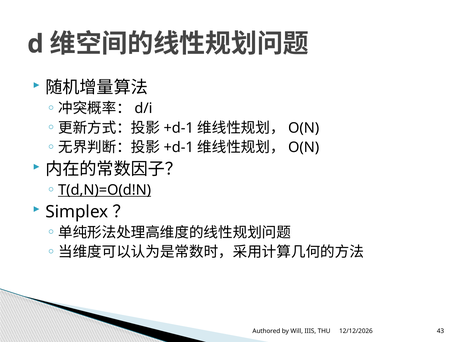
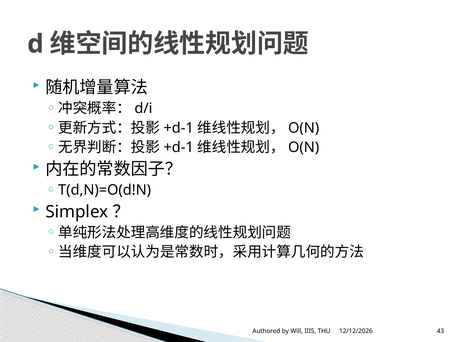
T(d,N)=O(d!N underline: present -> none (105, 190)
